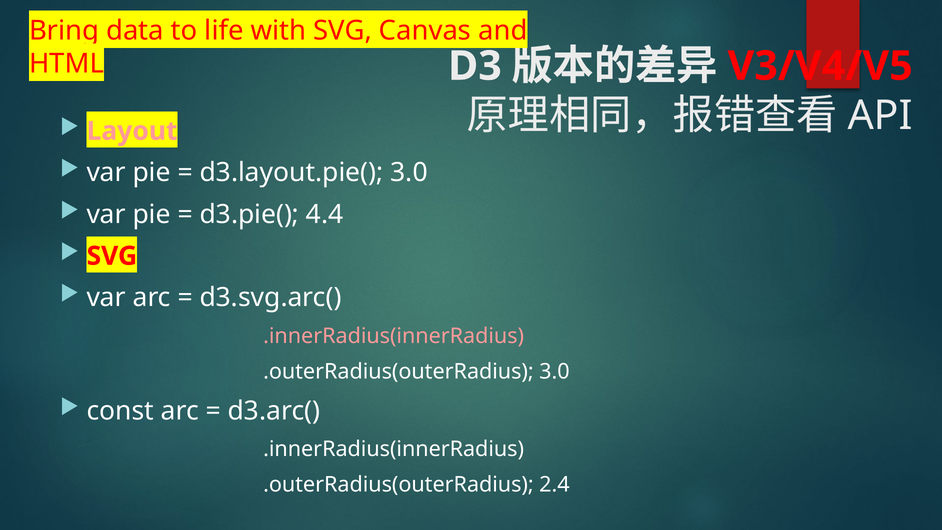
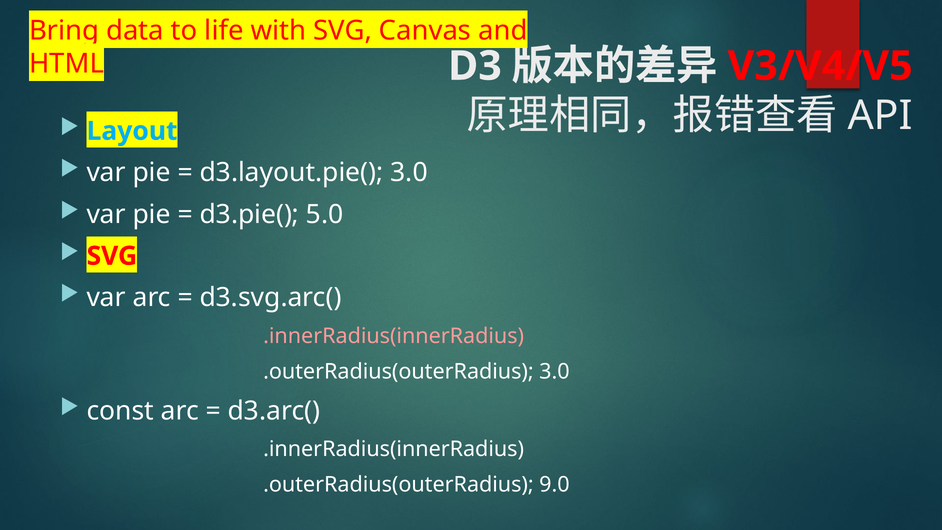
Layout colour: pink -> light blue (132, 131)
4.4: 4.4 -> 5.0 (325, 214)
2.4: 2.4 -> 9.0 (554, 485)
